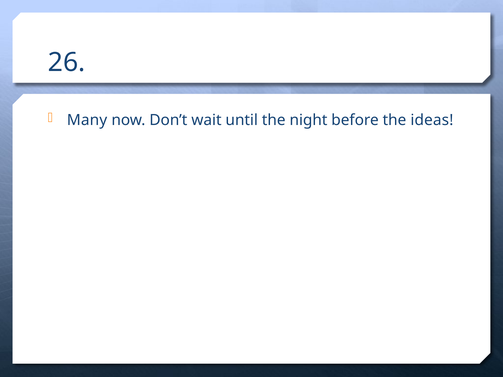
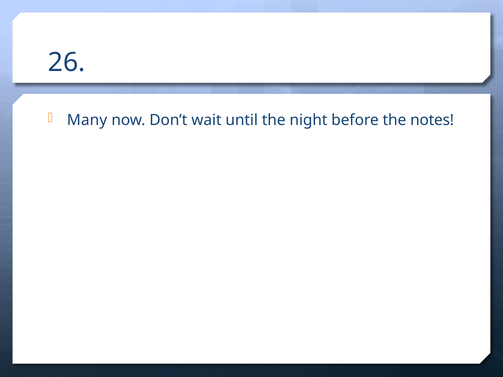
ideas: ideas -> notes (432, 120)
